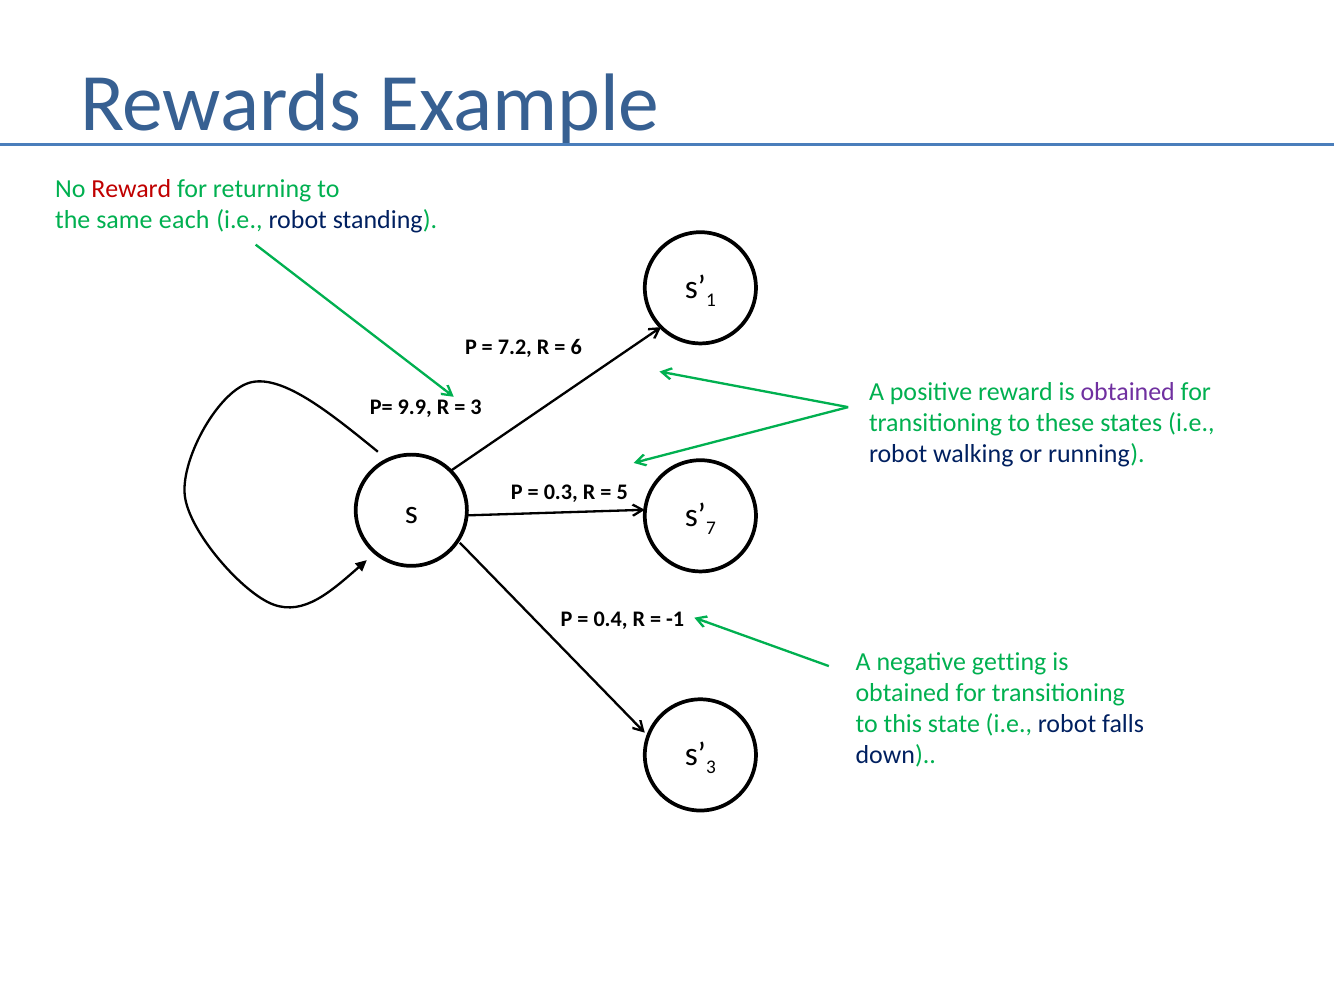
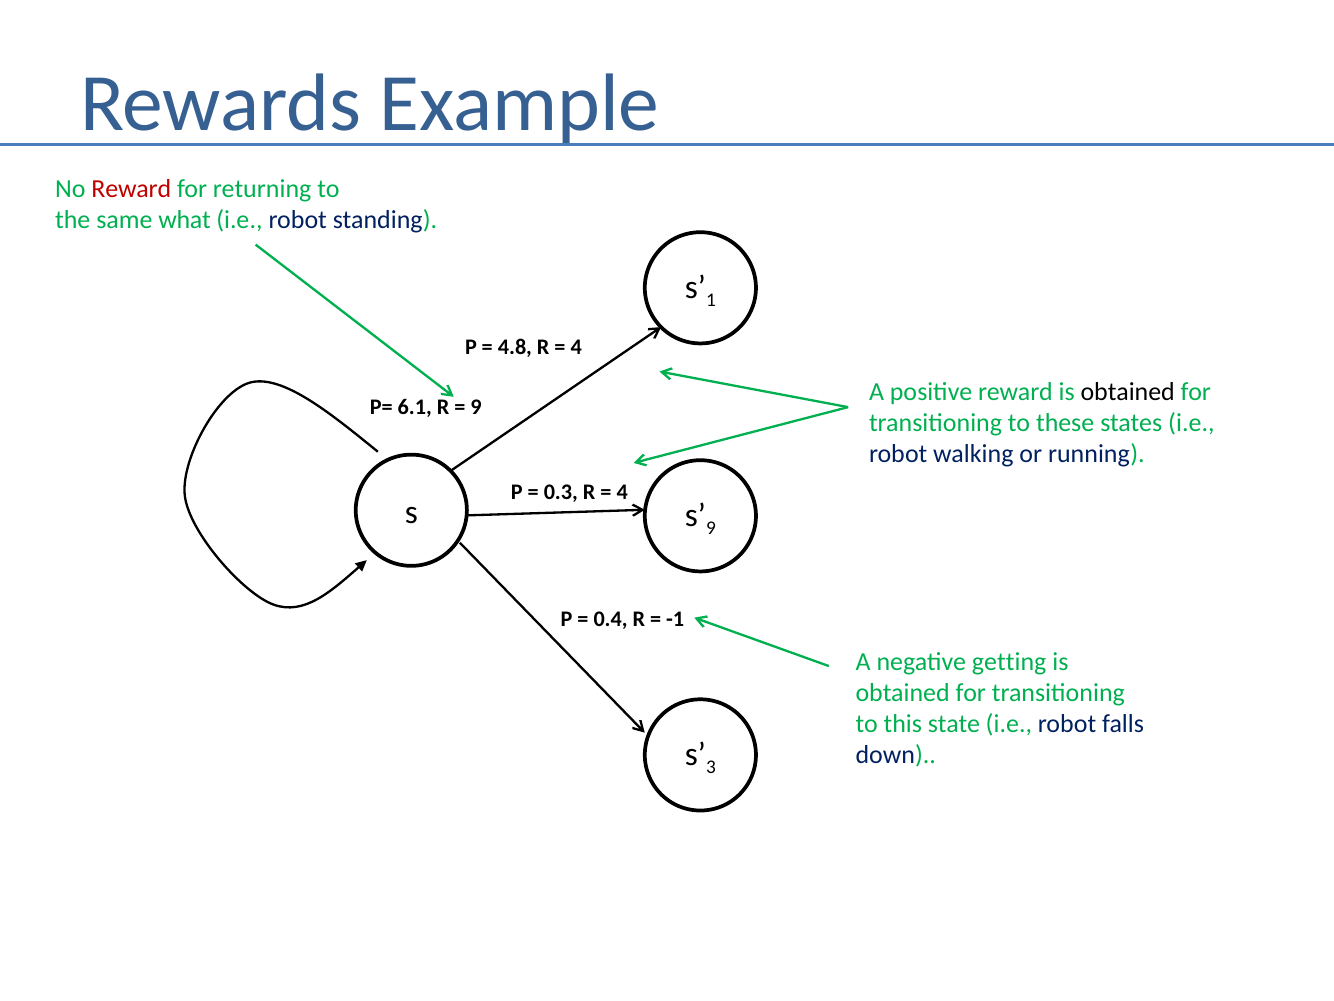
each: each -> what (185, 220)
7.2: 7.2 -> 4.8 (515, 347)
6: 6 -> 4 (576, 347)
obtained colour: purple -> black (1128, 392)
9.9: 9.9 -> 6.1 (415, 407)
3: 3 -> 9 (476, 407)
5: 5 -> 4 (622, 492)
s 7: 7 -> 9 (711, 528)
